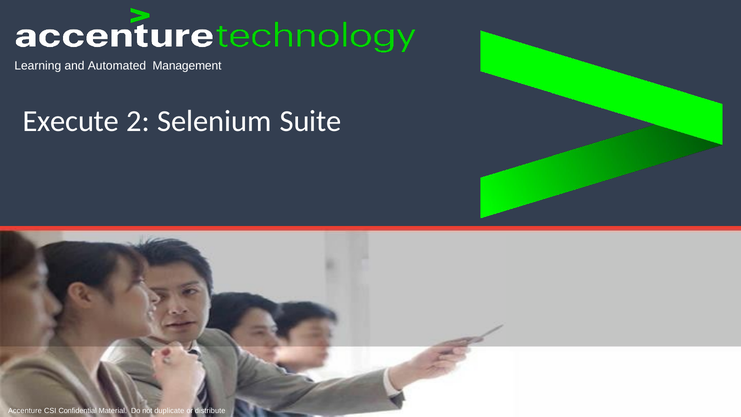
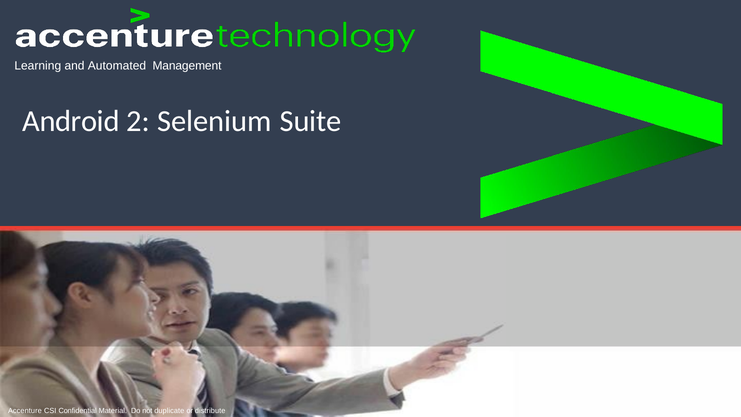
Execute: Execute -> Android (71, 121)
